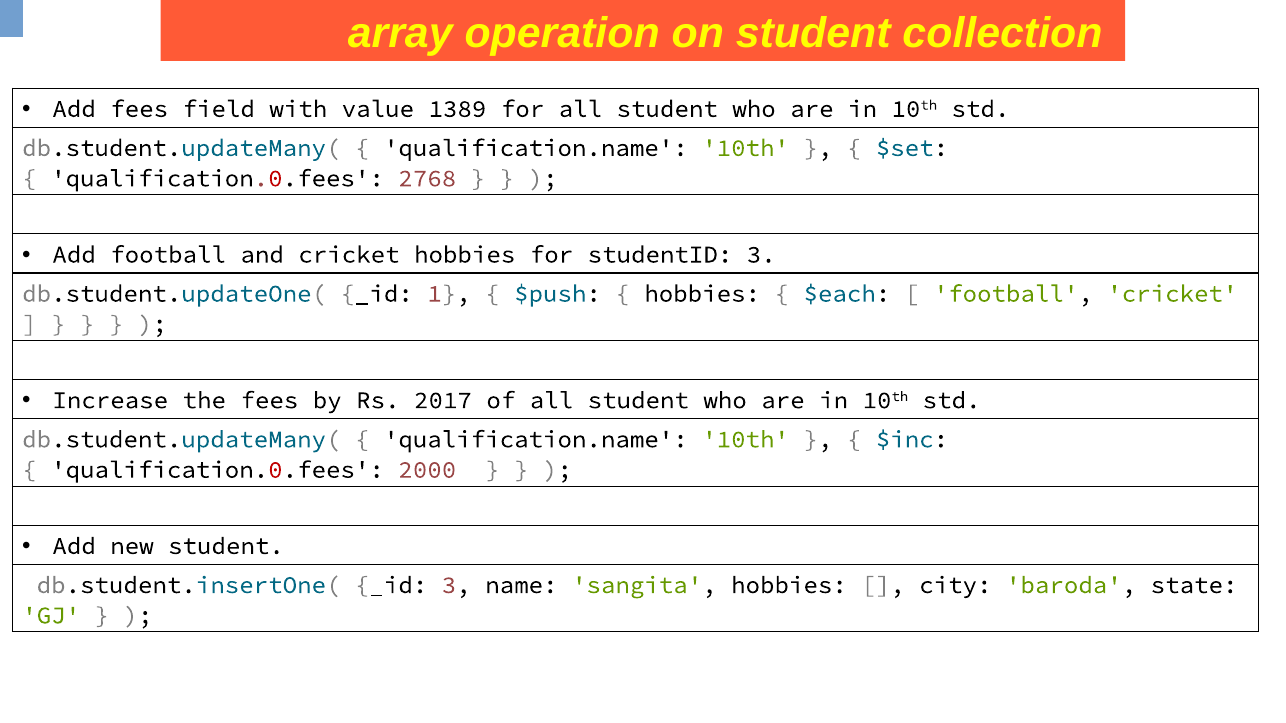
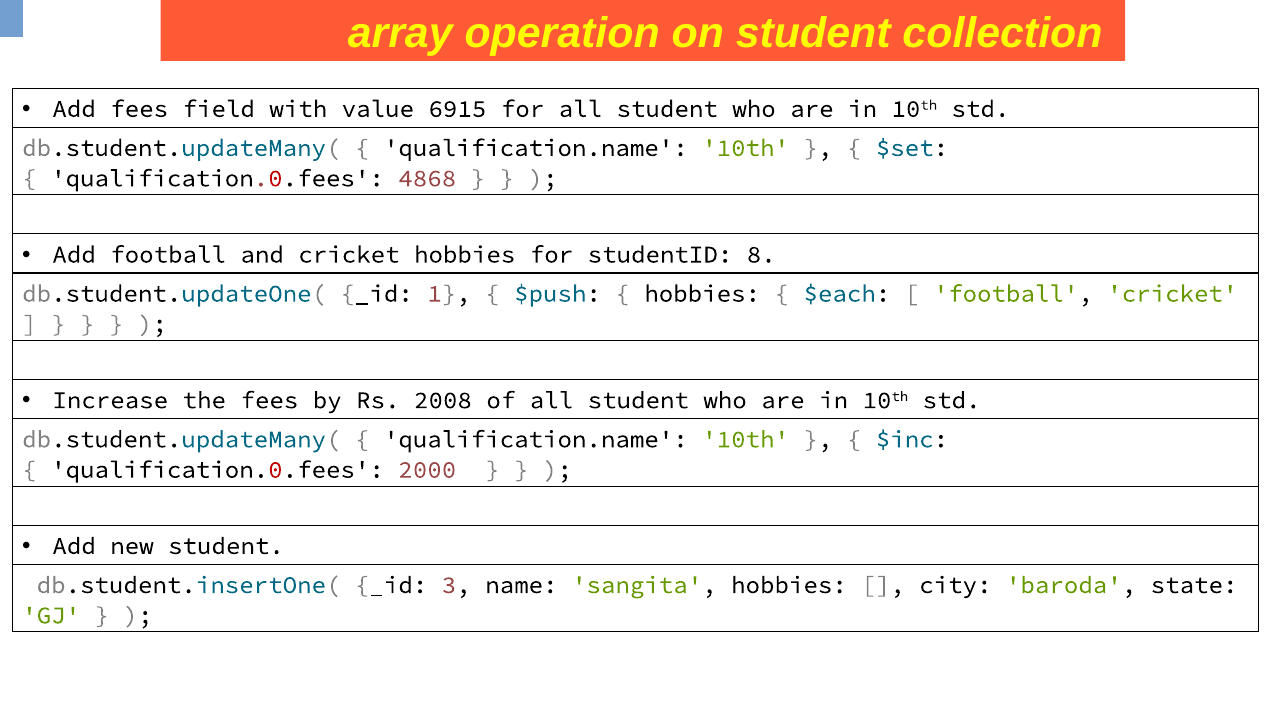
1389: 1389 -> 6915 (457, 109)
2768: 2768 -> 4868 (427, 178)
studentID 3: 3 -> 8 (761, 255)
2017: 2017 -> 2008 (443, 400)
